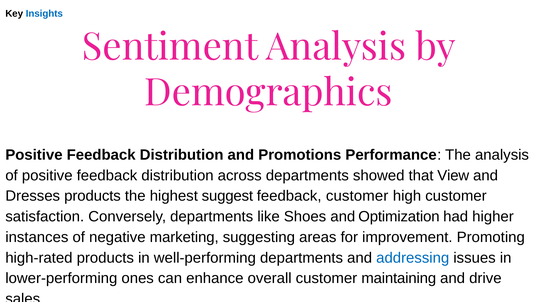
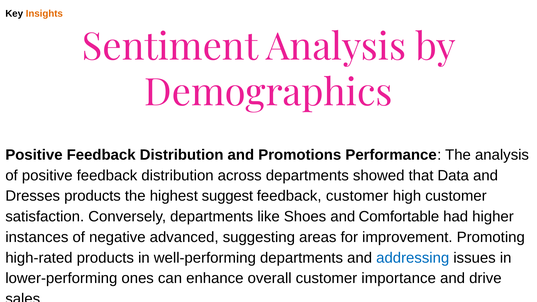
Insights colour: blue -> orange (44, 14)
View: View -> Data (453, 175)
Optimization: Optimization -> Comfortable (399, 217)
marketing: marketing -> advanced (184, 237)
maintaining: maintaining -> importance (399, 278)
